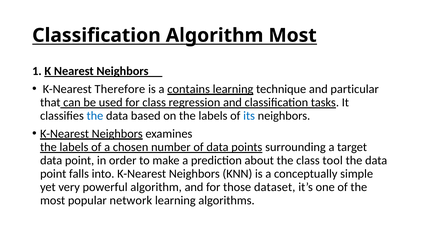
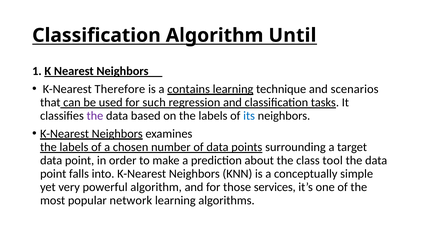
Algorithm Most: Most -> Until (292, 35)
particular: particular -> scenarios (355, 89)
for class: class -> such (154, 103)
the colour: blue -> purple (95, 116)
dataset: dataset -> services (275, 187)
